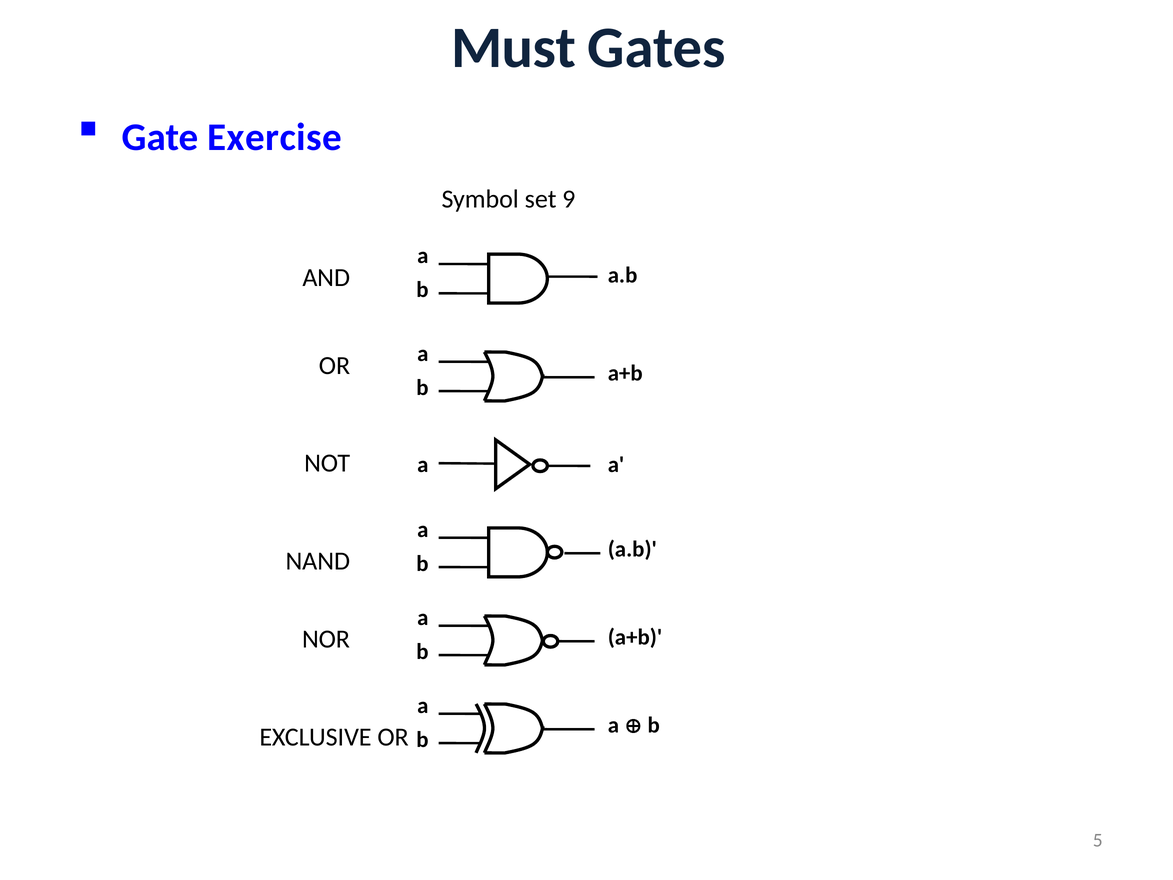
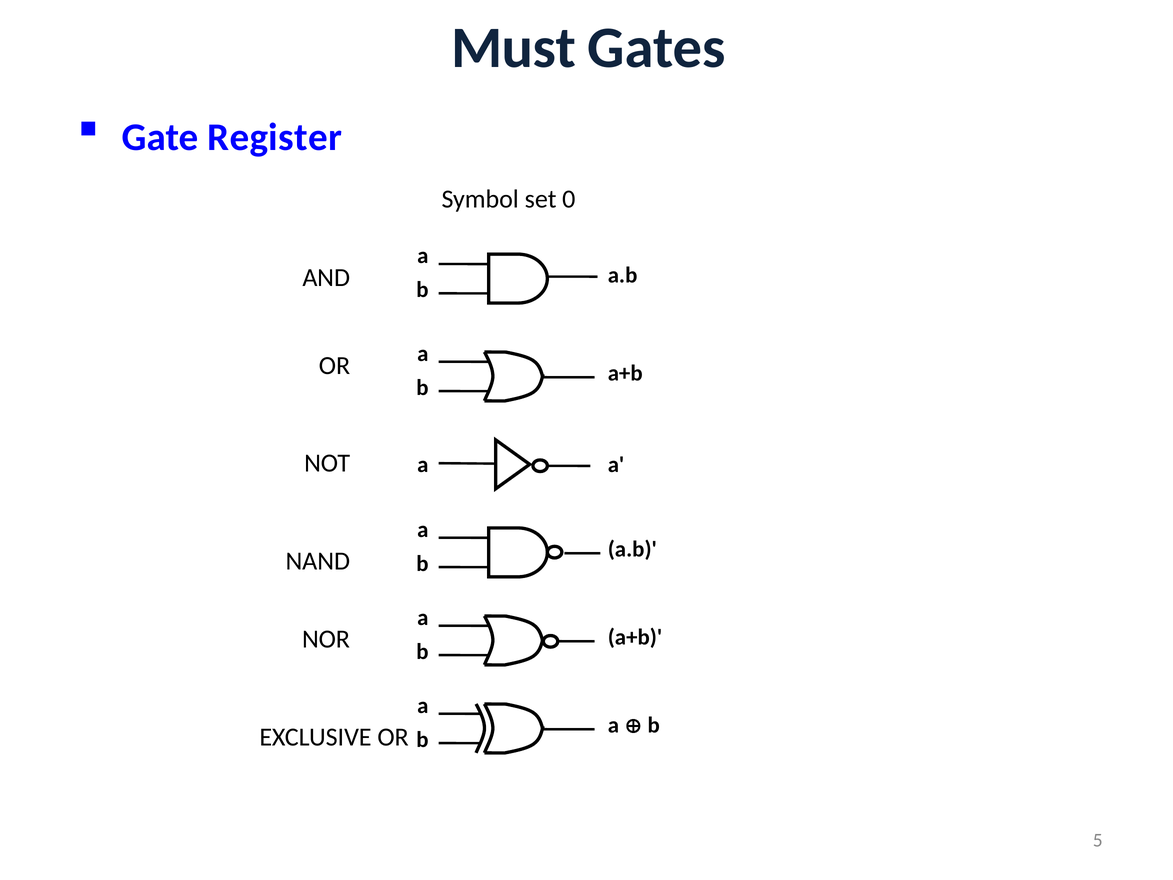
Exercise: Exercise -> Register (275, 137)
9: 9 -> 0 (569, 199)
